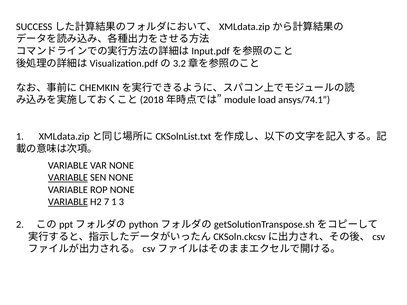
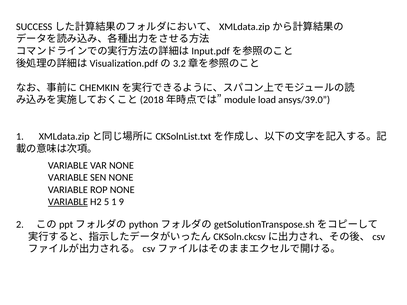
ansys/74.1: ansys/74.1 -> ansys/39.0 (304, 100)
VARIABLE underline: present -> none (68, 178)
7: 7 -> 5 (107, 202)
3: 3 -> 9 (121, 202)
